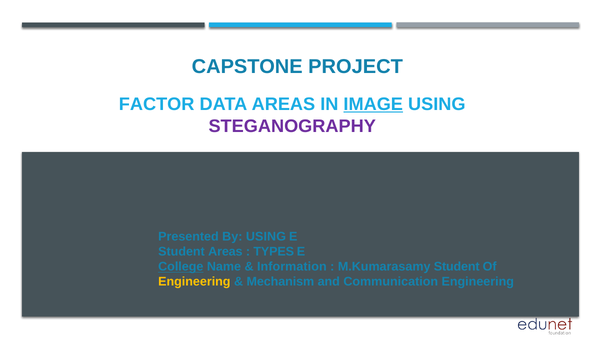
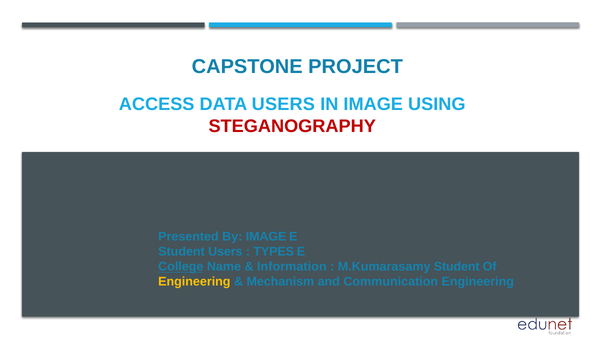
FACTOR: FACTOR -> ACCESS (157, 104)
DATA AREAS: AREAS -> USERS (283, 104)
IMAGE underline: present -> none (373, 104)
STEGANOGRAPHY colour: purple -> red (292, 126)
By USING: USING -> IMAGE (266, 237)
Student Areas: Areas -> Users (225, 252)
